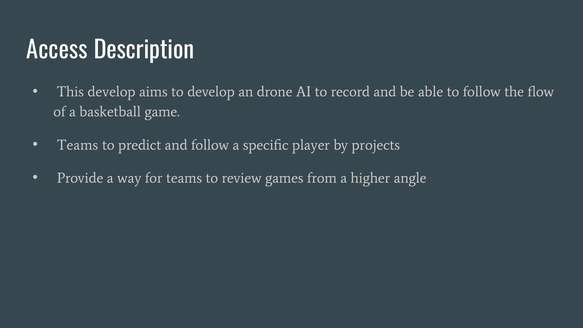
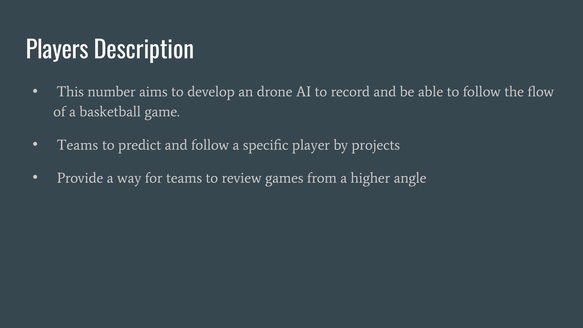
Access: Access -> Players (57, 50)
This develop: develop -> number (112, 92)
